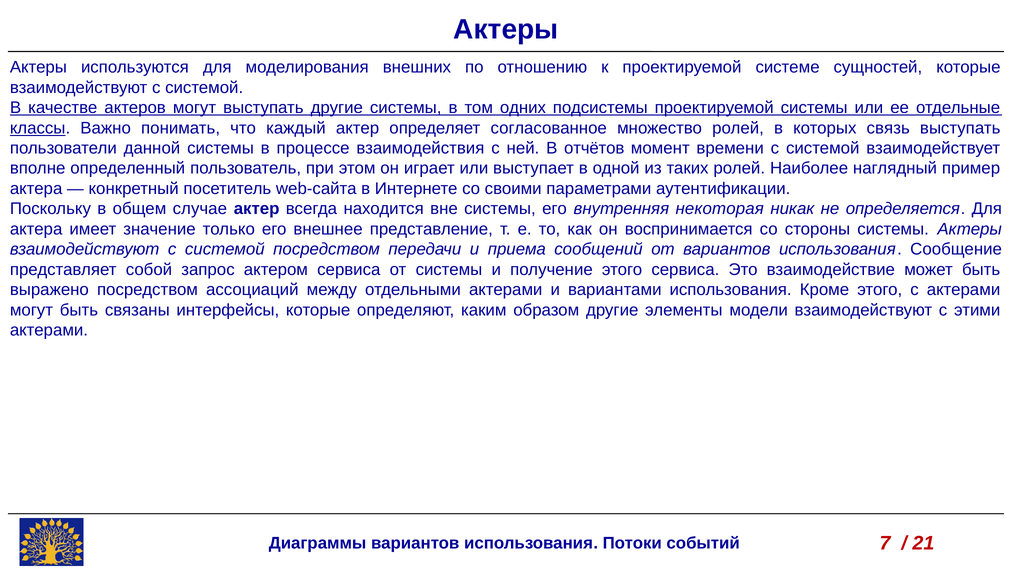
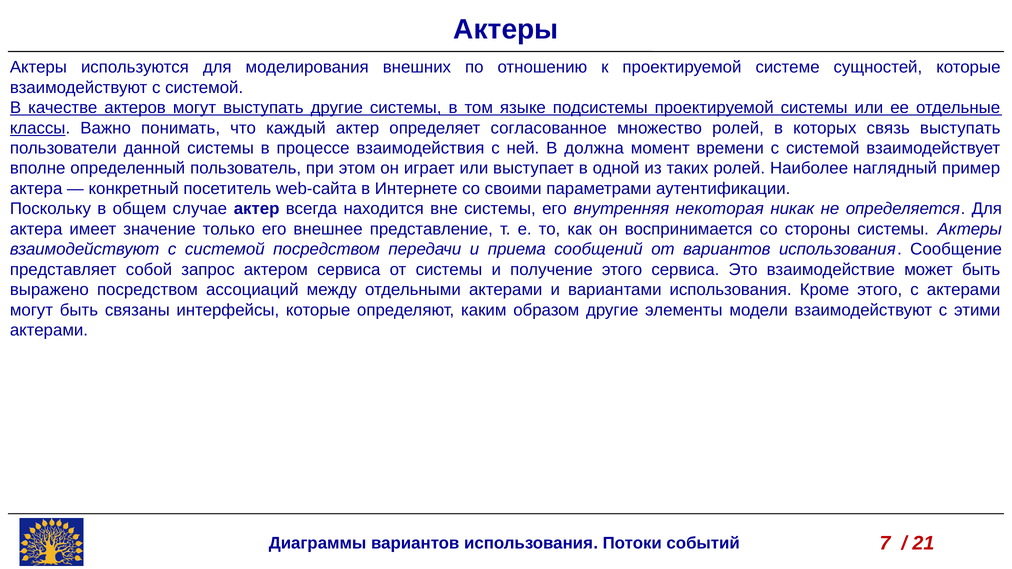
одних: одних -> языке (523, 108)
отчётов: отчётов -> должна (594, 148)
